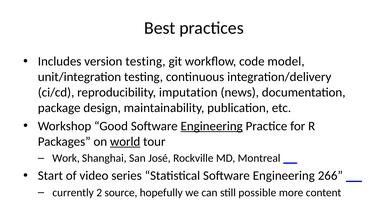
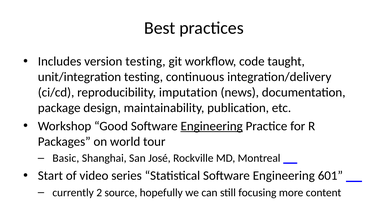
model: model -> taught (286, 62)
world underline: present -> none (125, 142)
Work: Work -> Basic (66, 158)
266: 266 -> 601 (330, 176)
possible: possible -> focusing (257, 193)
